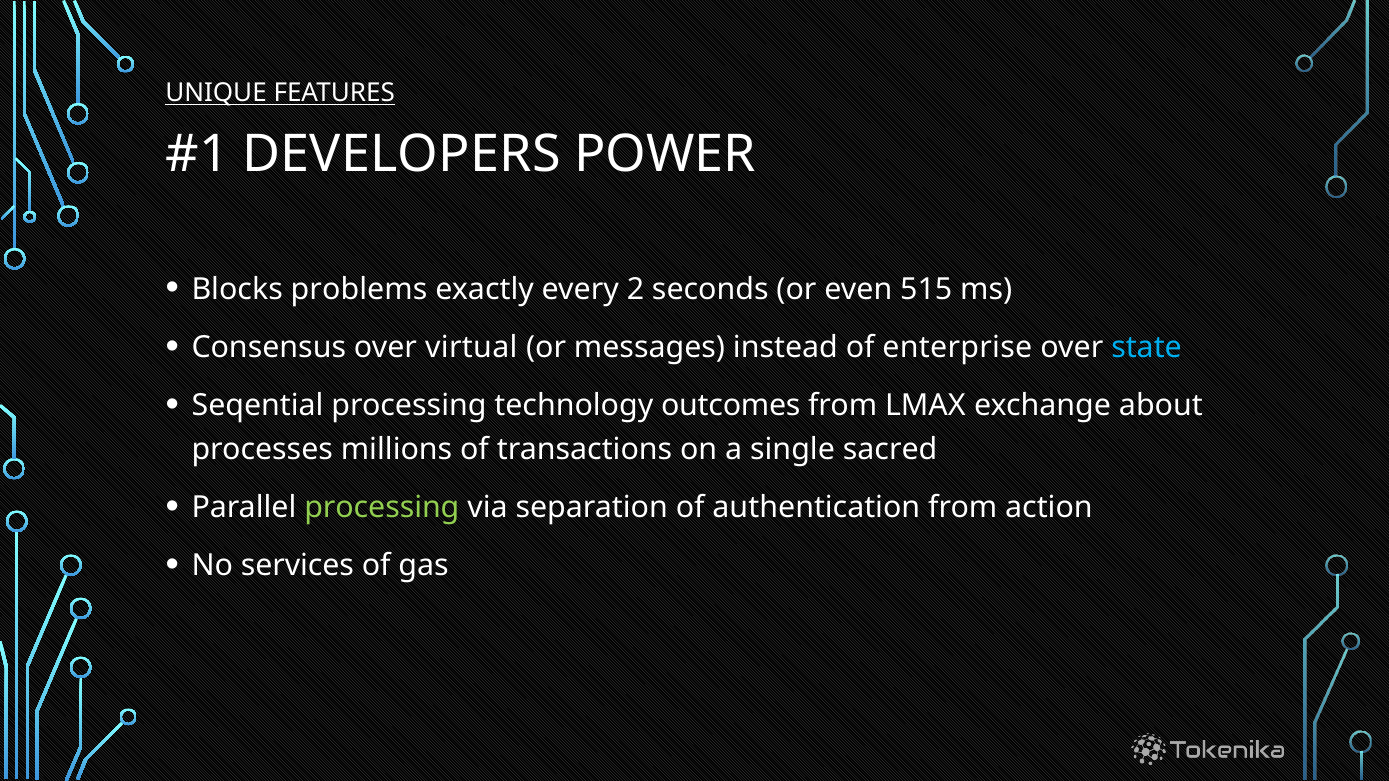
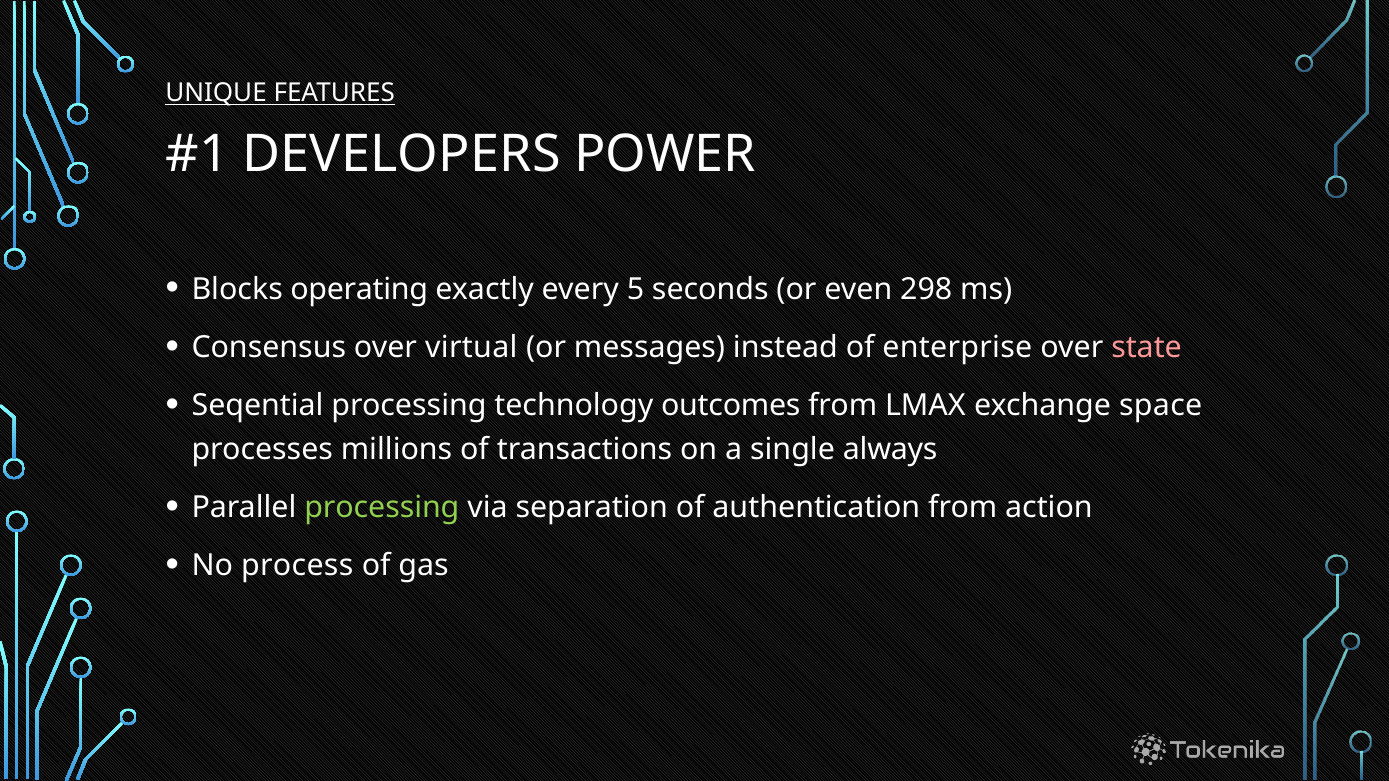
problems: problems -> operating (359, 289)
2: 2 -> 5 (635, 289)
515: 515 -> 298 (926, 289)
state colour: light blue -> pink (1147, 347)
about: about -> space (1161, 406)
sacred: sacred -> always (890, 449)
services: services -> process (297, 566)
